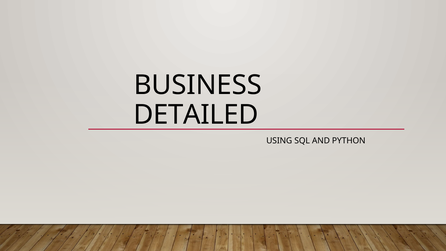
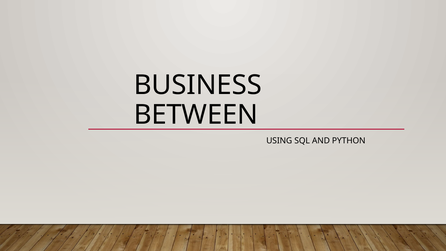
DETAILED: DETAILED -> BETWEEN (196, 115)
